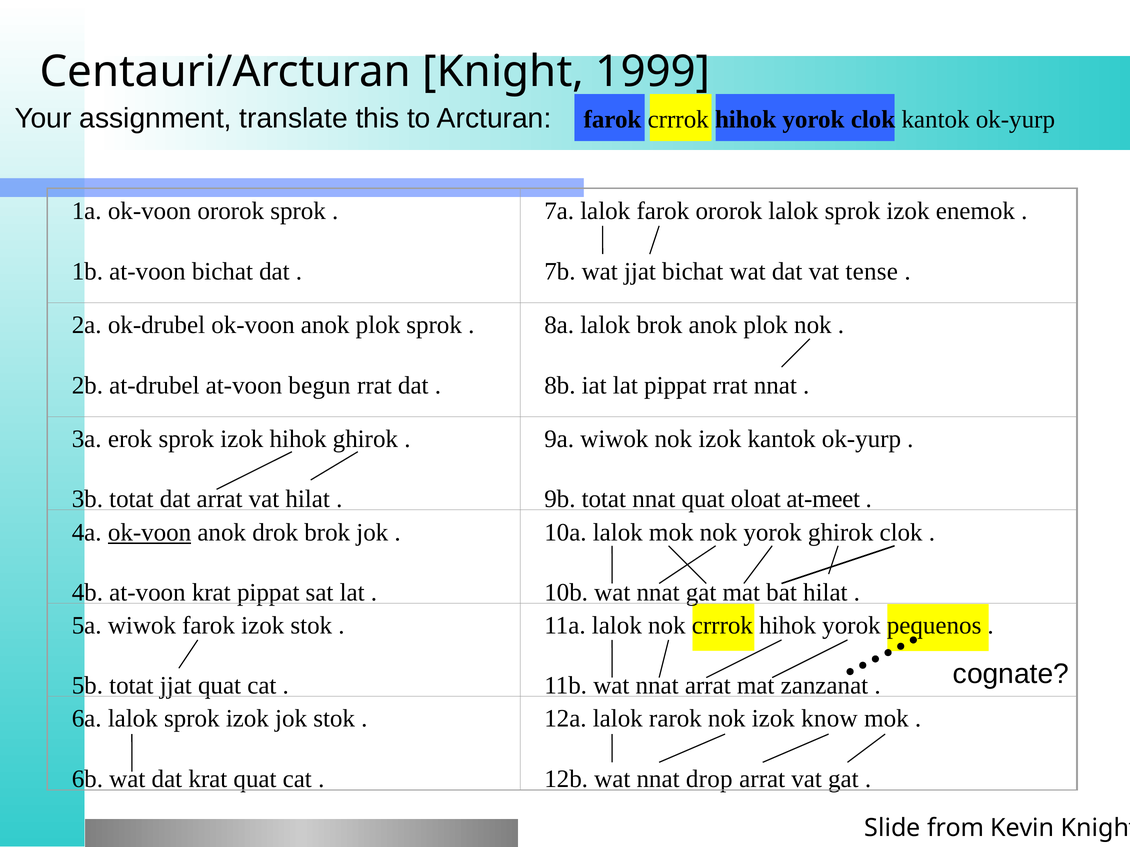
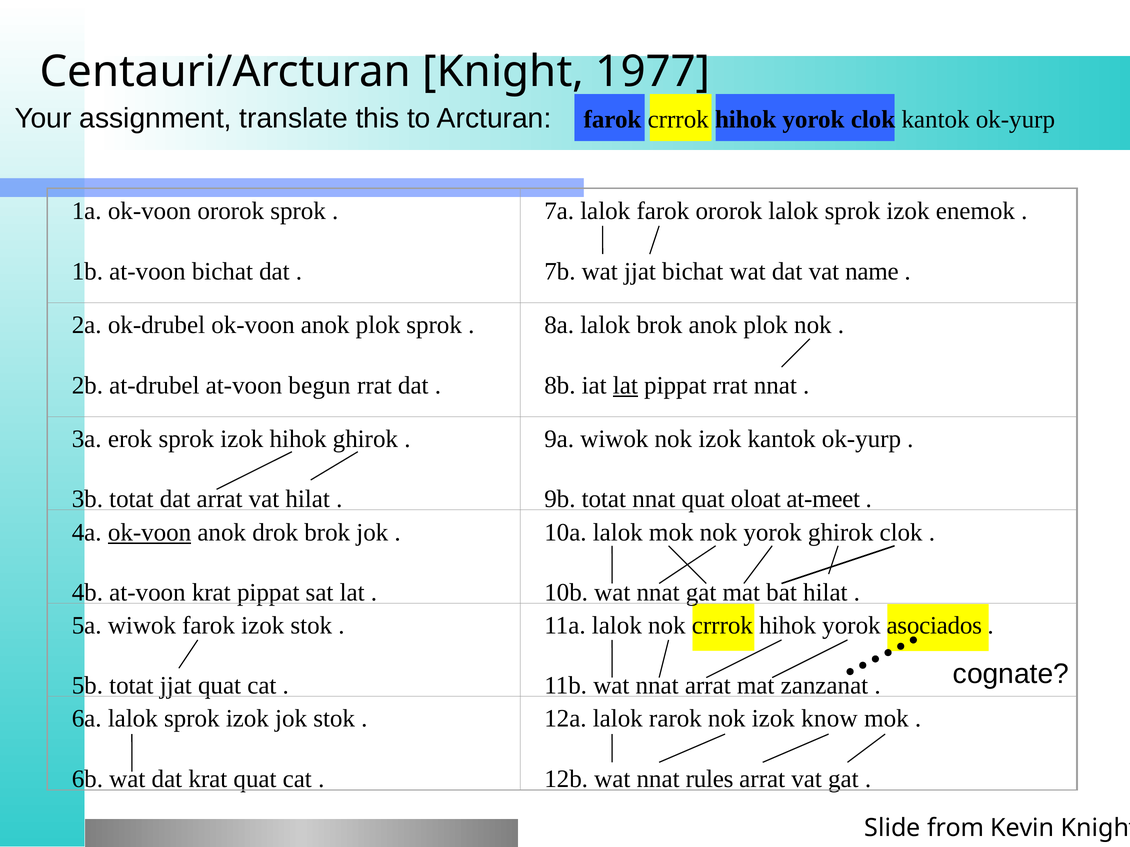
1999: 1999 -> 1977 (653, 72)
tense: tense -> name (872, 271)
lat underline: none -> present (625, 385)
pequenos: pequenos -> asociados (934, 626)
drop: drop -> rules (710, 779)
